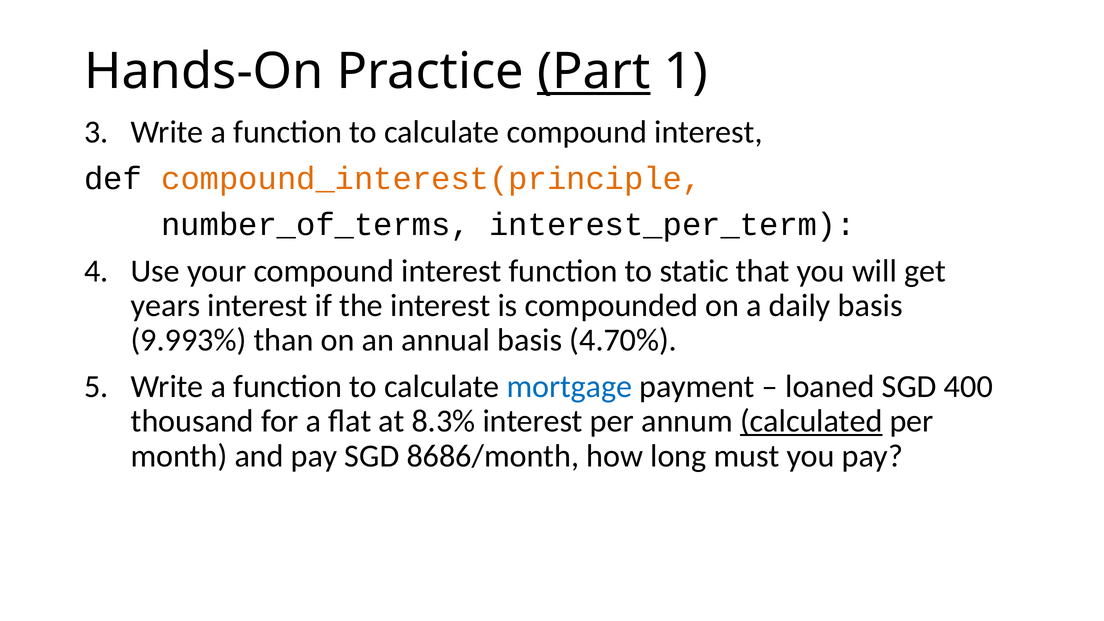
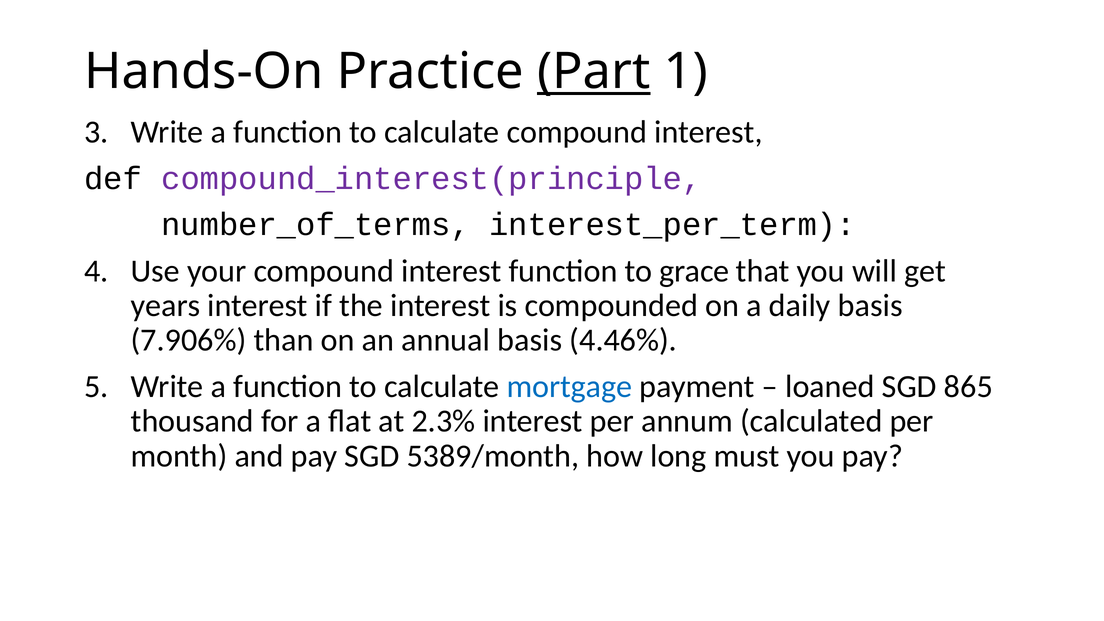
compound_interest(principle colour: orange -> purple (431, 178)
static: static -> grace (694, 271)
9.993%: 9.993% -> 7.906% (189, 340)
4.70%: 4.70% -> 4.46% (623, 340)
400: 400 -> 865 (968, 387)
8.3%: 8.3% -> 2.3% (443, 421)
calculated underline: present -> none (811, 421)
8686/month: 8686/month -> 5389/month (493, 456)
